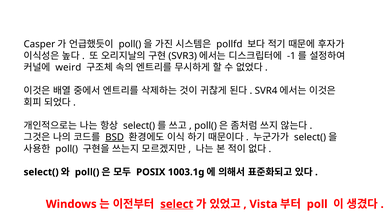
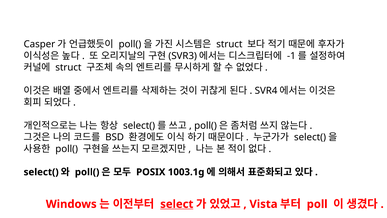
pollfd: pollfd -> struct (229, 44)
weird: weird -> struct (68, 67)
BSD underline: present -> none (115, 137)
